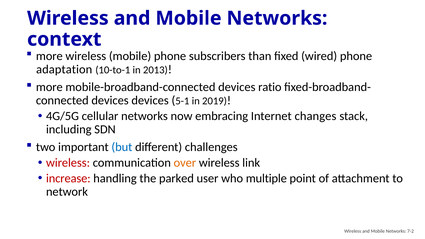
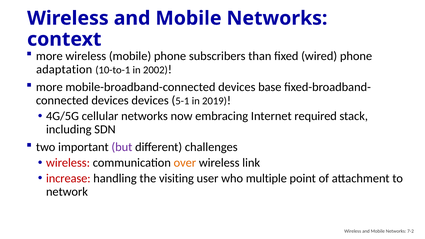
2013: 2013 -> 2002 (155, 70)
ratio: ratio -> base (270, 87)
changes: changes -> required (316, 116)
but colour: blue -> purple (122, 147)
parked: parked -> visiting (176, 178)
